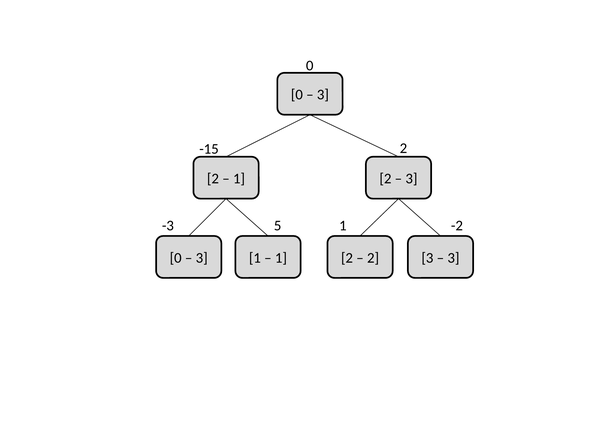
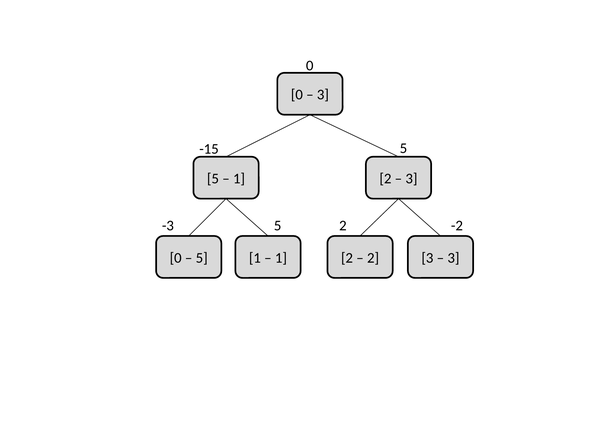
-15 2: 2 -> 5 (403, 148)
2: 2 -> 5 (213, 179)
5 1: 1 -> 2 (343, 225)
3: 3 -> 5 (202, 258)
